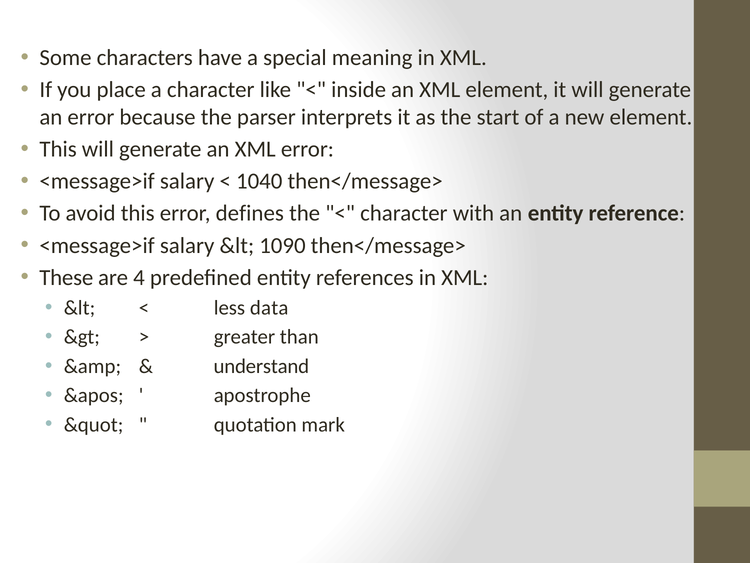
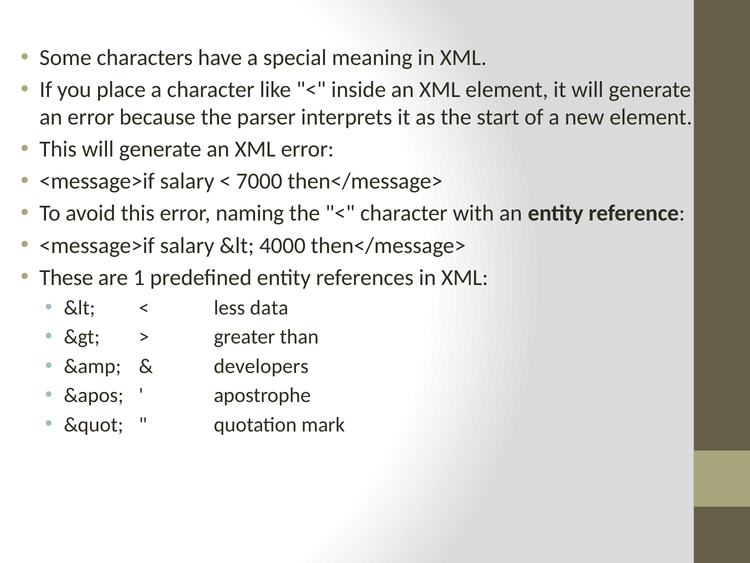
1040: 1040 -> 7000 (259, 181)
defines: defines -> naming (250, 213)
1090: 1090 -> 4000 (282, 245)
4: 4 -> 1 (139, 277)
understand: understand -> developers (261, 366)
